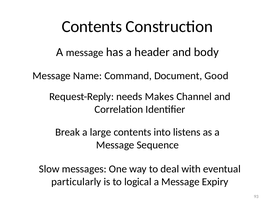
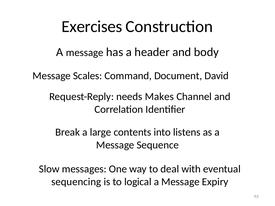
Contents: Contents -> Exercises (92, 27)
Name: Name -> Scales (88, 76)
Good: Good -> David (217, 76)
particularly: particularly -> sequencing (76, 182)
